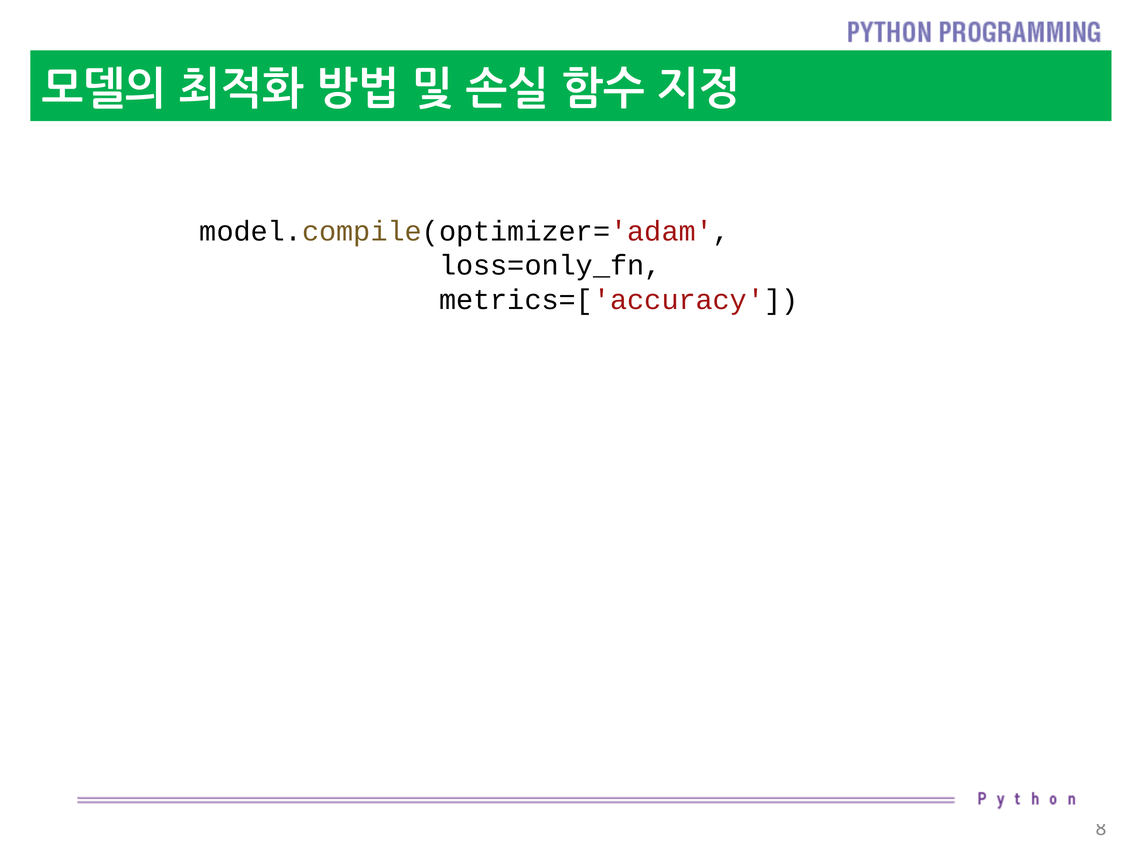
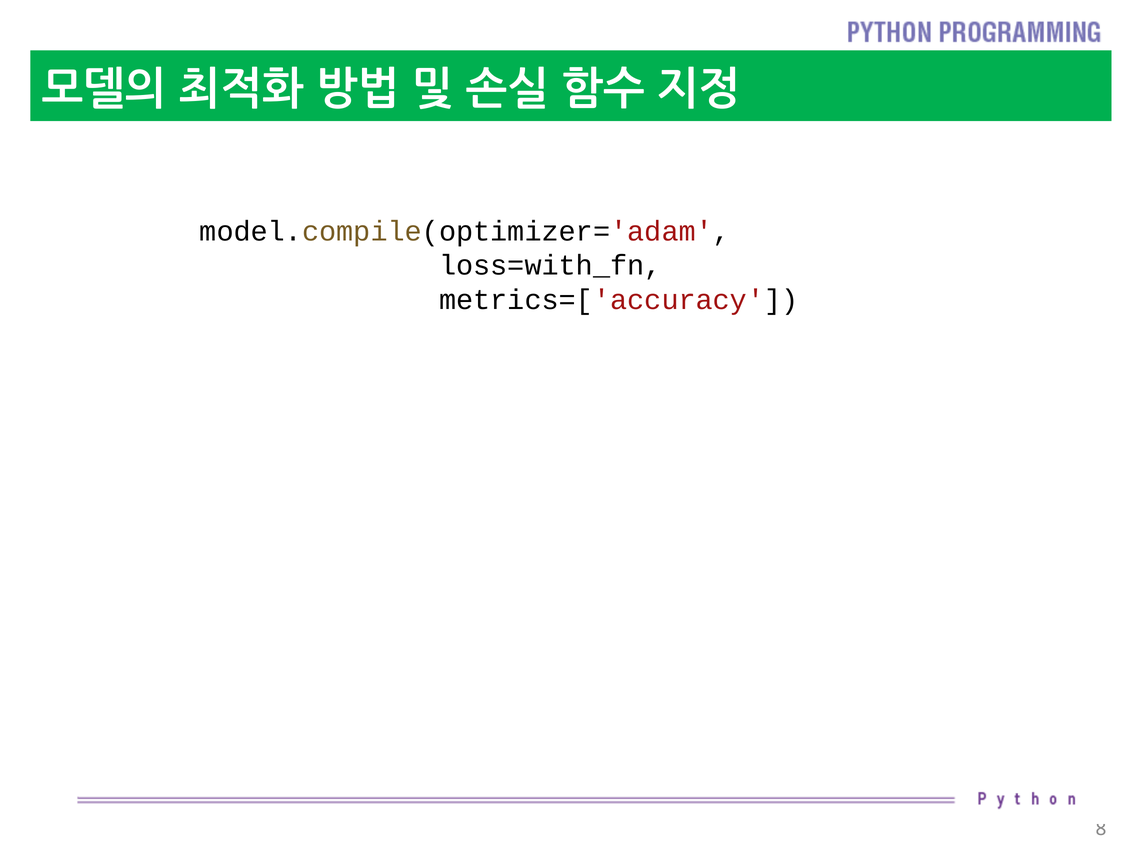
loss=only_fn: loss=only_fn -> loss=with_fn (550, 266)
